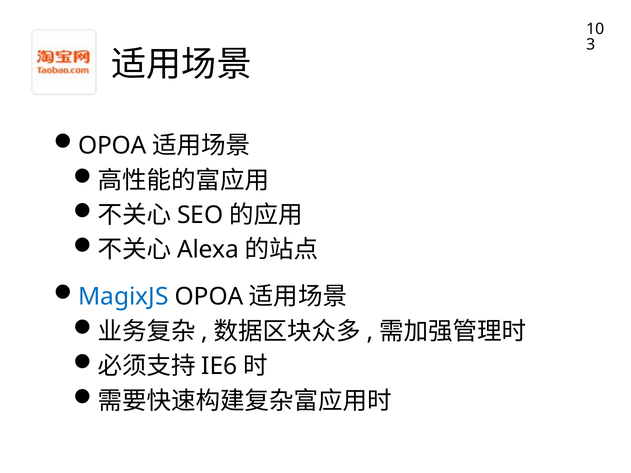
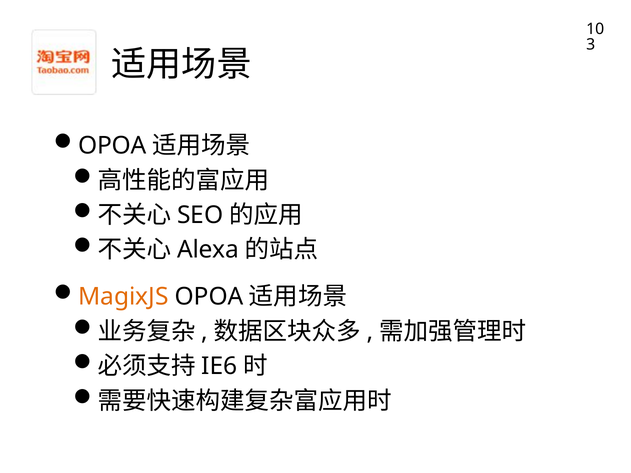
MagixJS colour: blue -> orange (123, 297)
